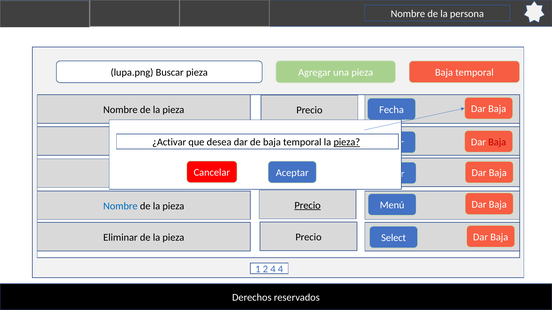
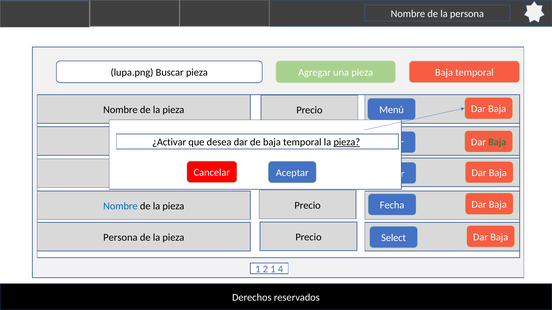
Fecha: Fecha -> Menú (392, 110)
Baja colour: red -> green (497, 142)
Menú: Menú -> Fecha (392, 206)
Precio underline: present -> none (308, 206)
Eliminar: Eliminar -> Persona (120, 238)
2 4: 4 -> 1 (273, 269)
